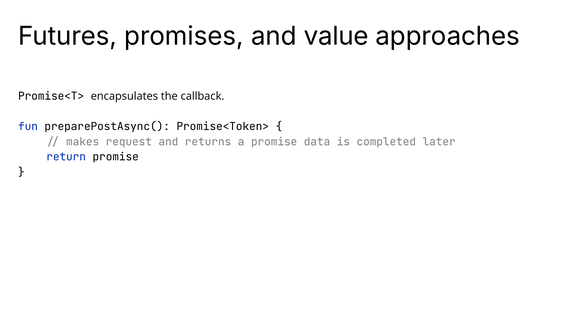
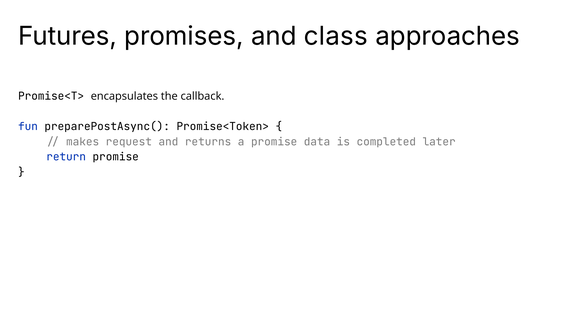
value: value -> class (336, 36)
